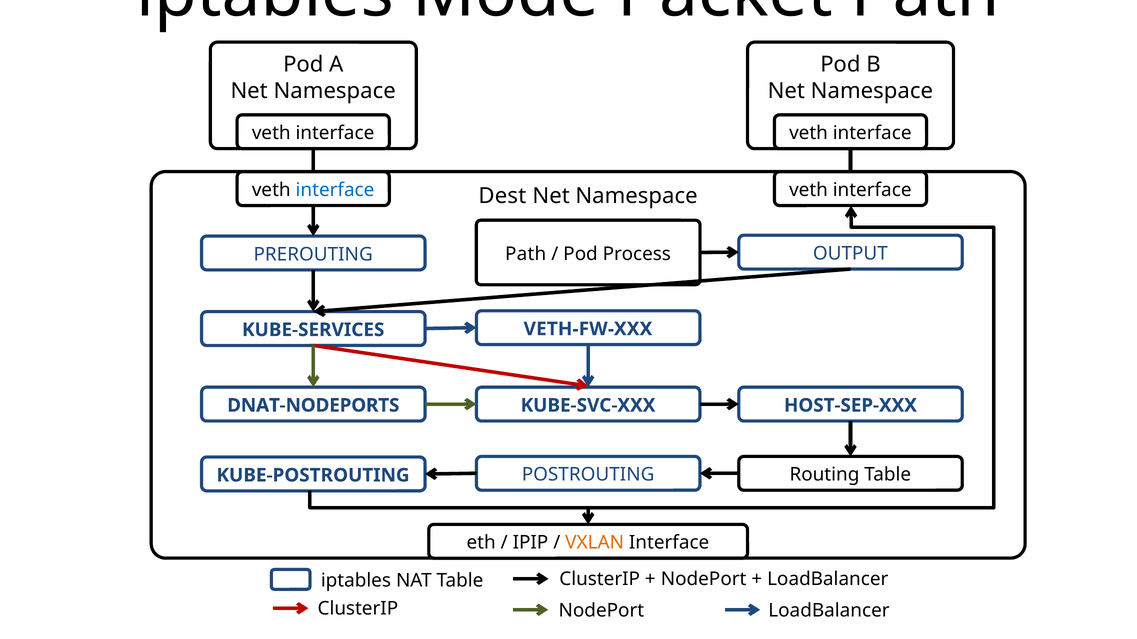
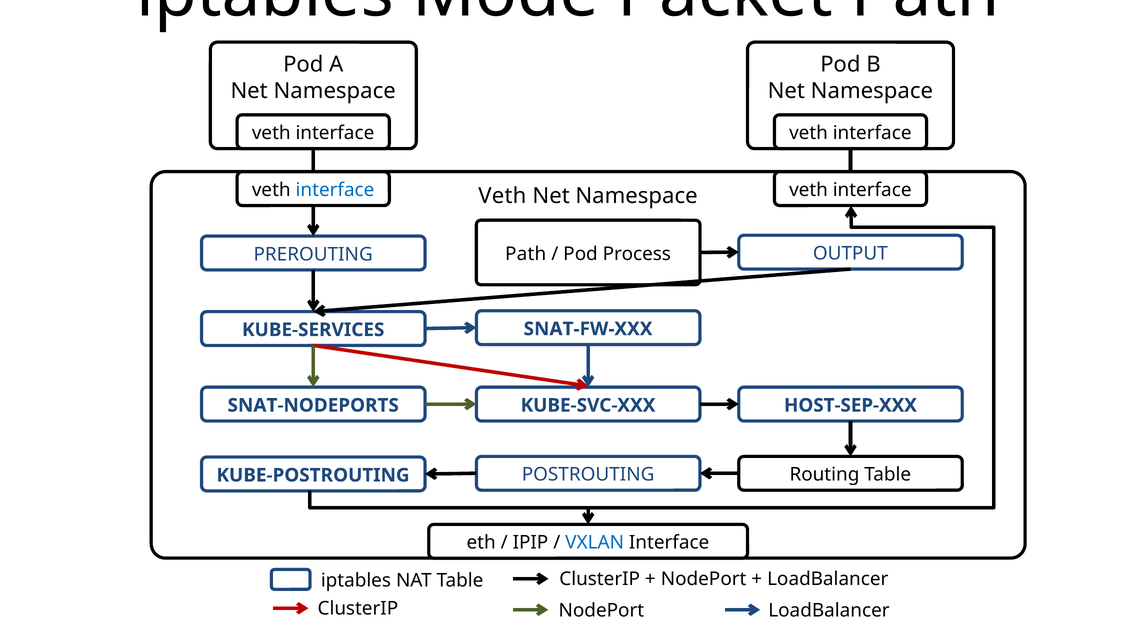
Dest: Dest -> Veth (502, 196)
VETH-FW-XXX: VETH-FW-XXX -> SNAT-FW-XXX (588, 329)
DNAT-NODEPORTS: DNAT-NODEPORTS -> SNAT-NODEPORTS (313, 406)
VXLAN colour: orange -> blue (595, 543)
